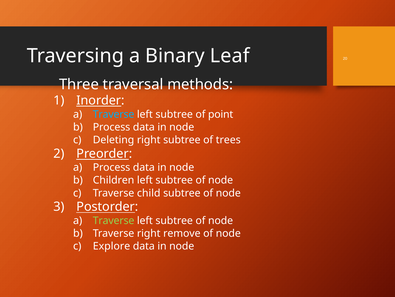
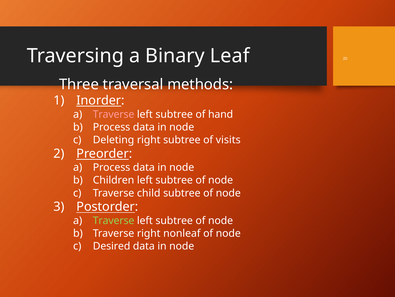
Traverse colour: light blue -> pink (114, 114)
point: point -> hand (221, 114)
trees: trees -> visits (228, 140)
remove: remove -> nonleaf (182, 233)
Explore: Explore -> Desired (112, 246)
